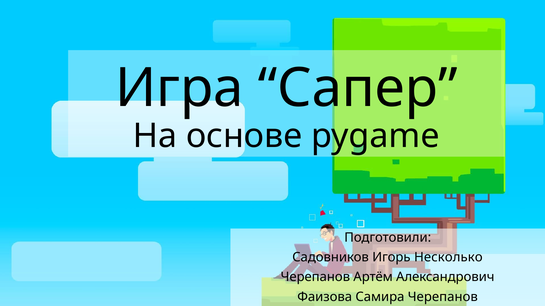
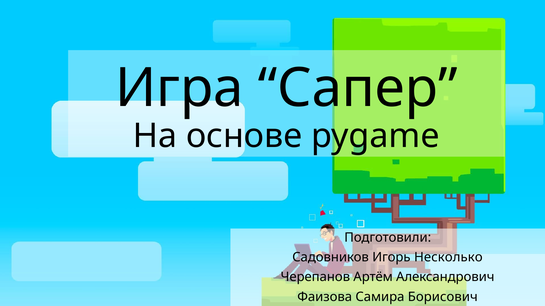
Самира Черепанов: Черепанов -> Борисович (443, 297)
